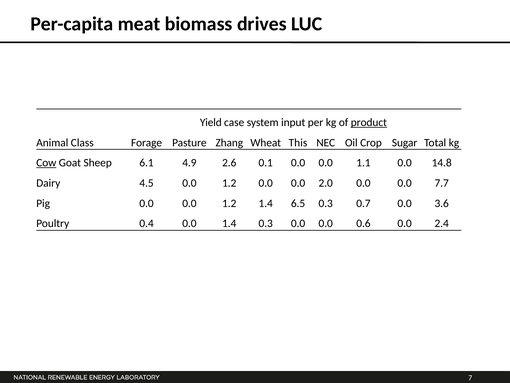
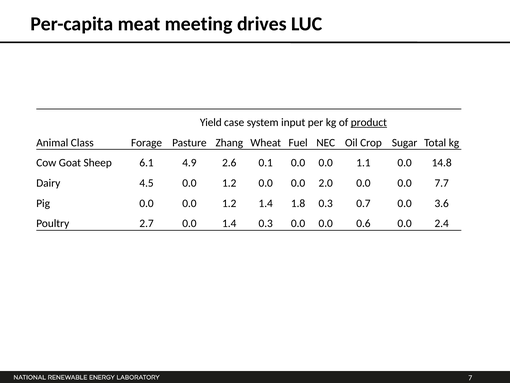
biomass: biomass -> meeting (199, 24)
This: This -> Fuel (298, 142)
Cow underline: present -> none (46, 163)
6.5: 6.5 -> 1.8 (298, 203)
0.4: 0.4 -> 2.7 (147, 223)
